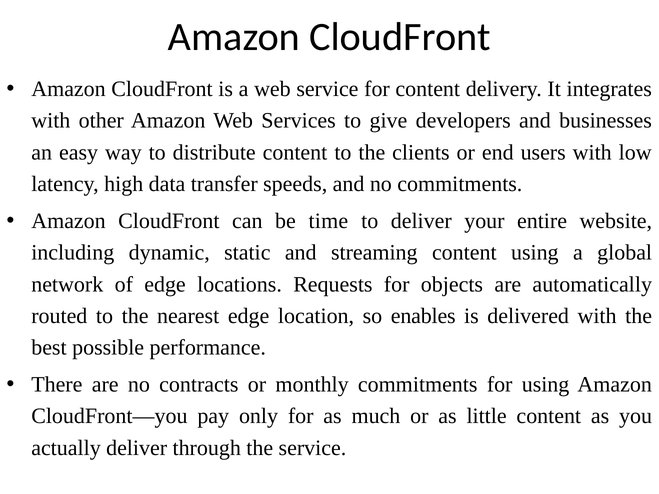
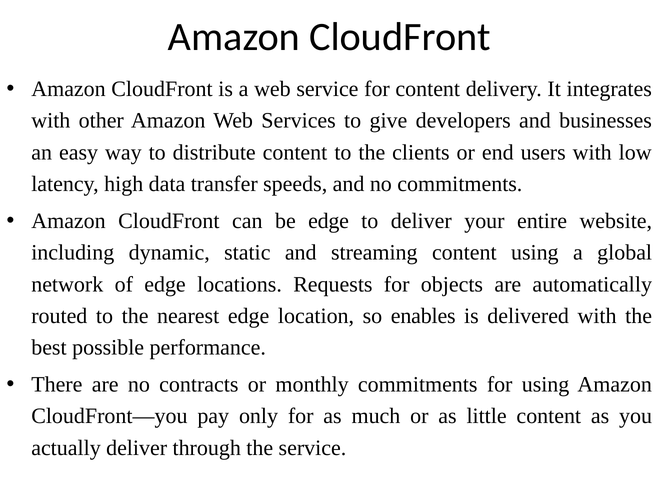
be time: time -> edge (329, 221)
